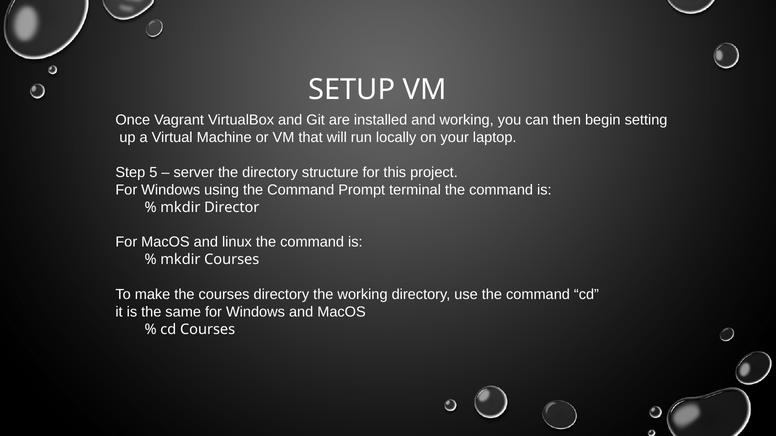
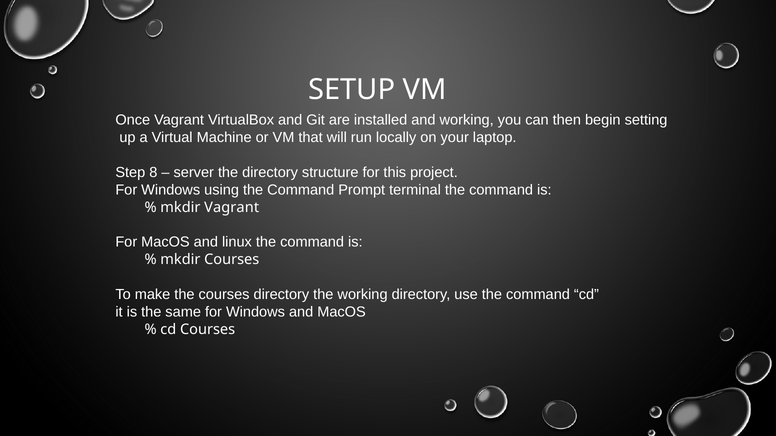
5: 5 -> 8 (153, 173)
mkdir Director: Director -> Vagrant (232, 207)
